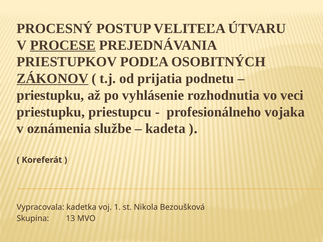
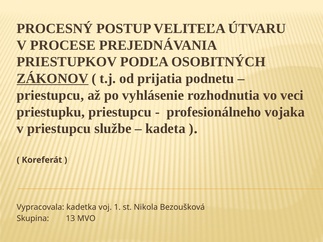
PROCESE underline: present -> none (63, 45)
priestupku: priestupku -> priestupcu (50, 95)
v oznámenia: oznámenia -> priestupcu (59, 129)
